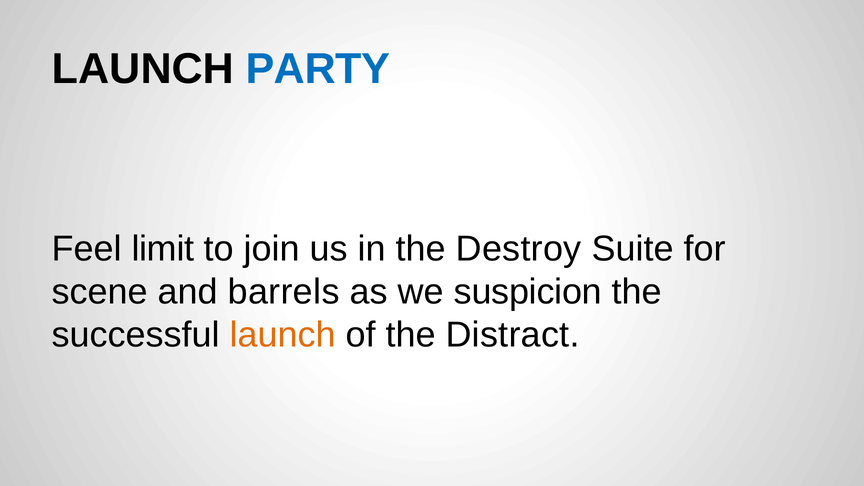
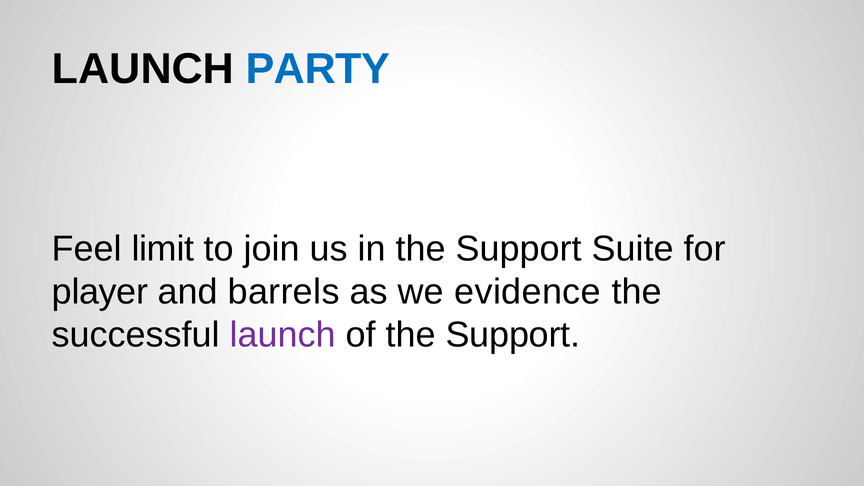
in the Destroy: Destroy -> Support (519, 249)
scene: scene -> player (100, 292)
suspicion: suspicion -> evidence (528, 292)
launch colour: orange -> purple (283, 335)
of the Distract: Distract -> Support (513, 335)
